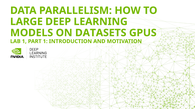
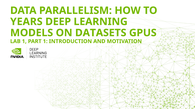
LARGE: LARGE -> YEARS (26, 22)
